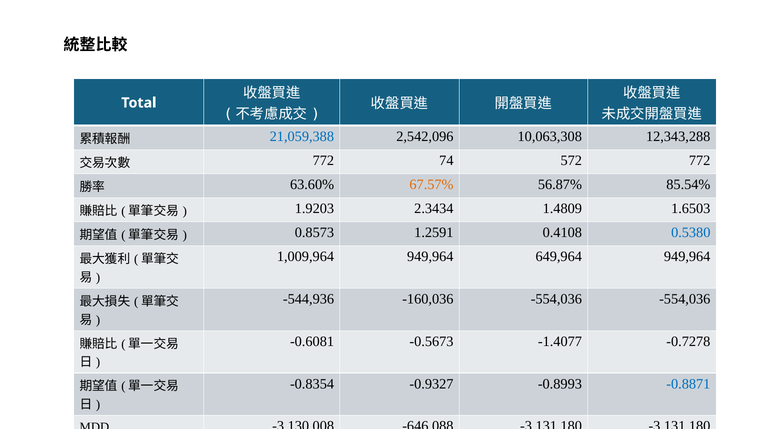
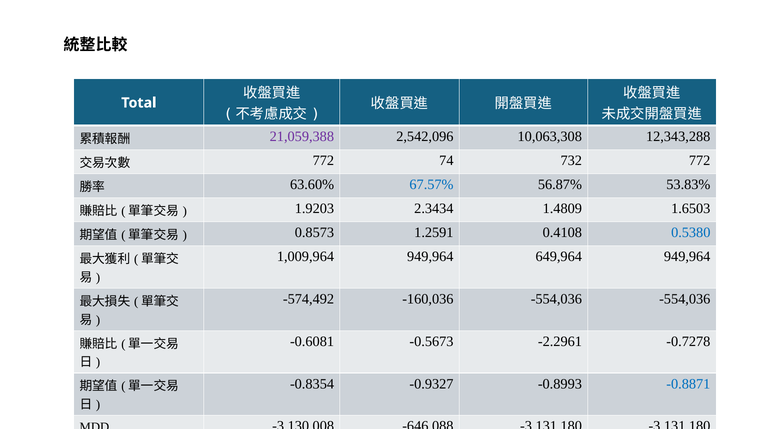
21,059,388 colour: blue -> purple (302, 137)
572: 572 -> 732 (571, 161)
67.57% colour: orange -> blue (431, 185)
85.54%: 85.54% -> 53.83% (688, 185)
-544,936: -544,936 -> -574,492 (308, 299)
-1.4077: -1.4077 -> -2.2961 (560, 342)
